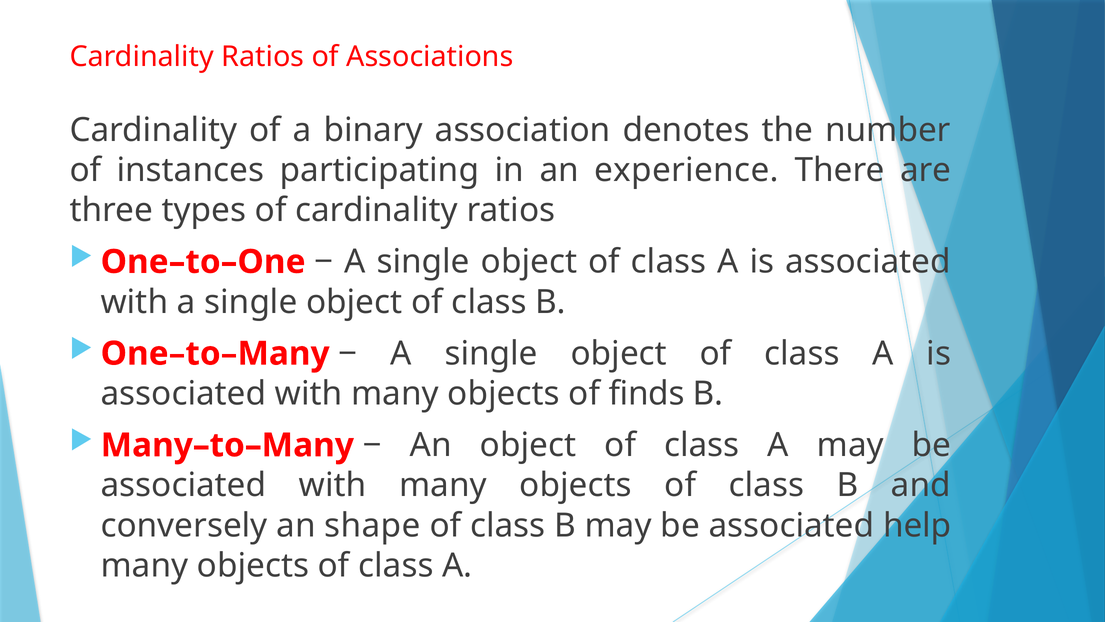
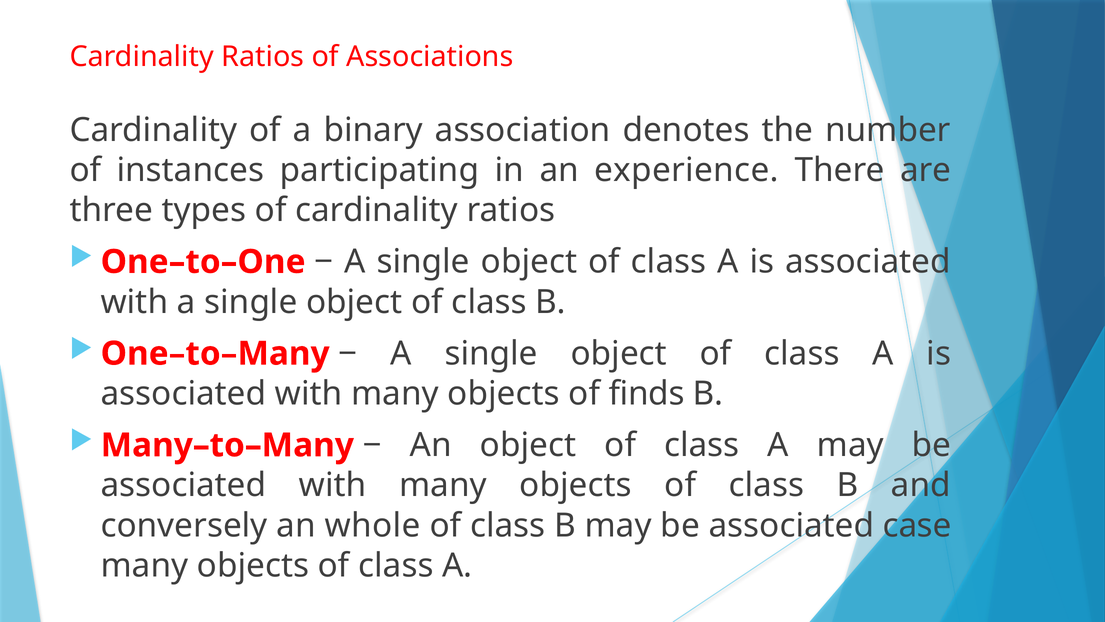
shape: shape -> whole (372, 525)
help: help -> case (917, 525)
